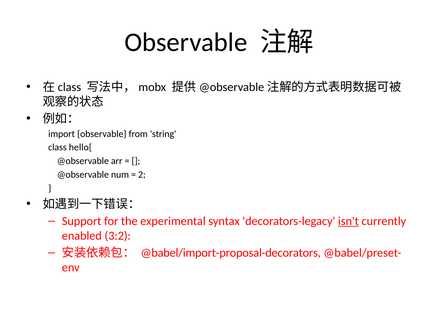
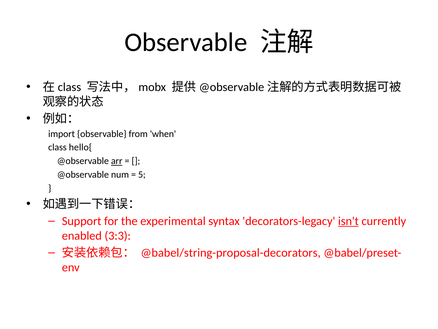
string: string -> when (163, 134)
arr underline: none -> present (117, 161)
2: 2 -> 5 (142, 174)
3:2: 3:2 -> 3:3 (118, 235)
@babel/import-proposal-decorators: @babel/import-proposal-decorators -> @babel/string-proposal-decorators (231, 253)
